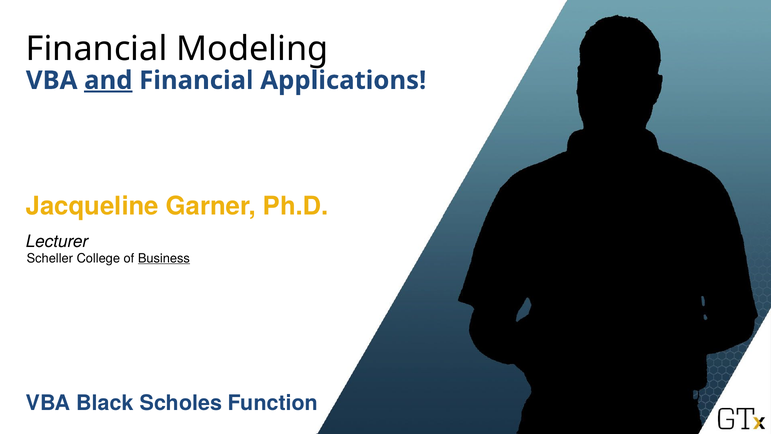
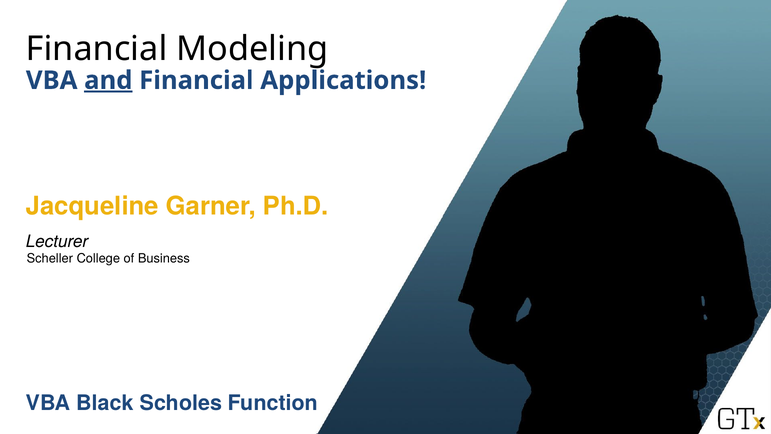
Business underline: present -> none (164, 258)
